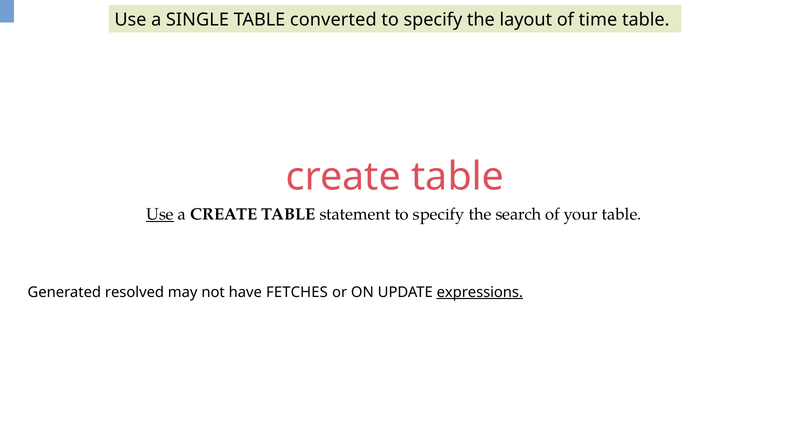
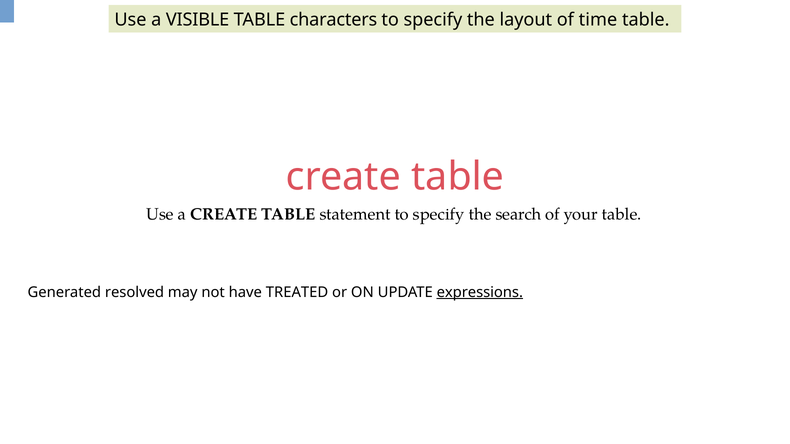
SINGLE: SINGLE -> VISIBLE (198, 20)
converted: converted -> characters (333, 20)
Use underline: present -> none (160, 215)
FETCHES: FETCHES -> TREATED (297, 292)
